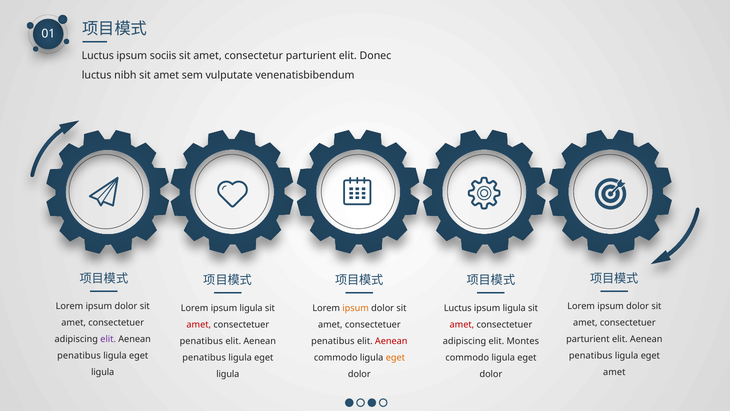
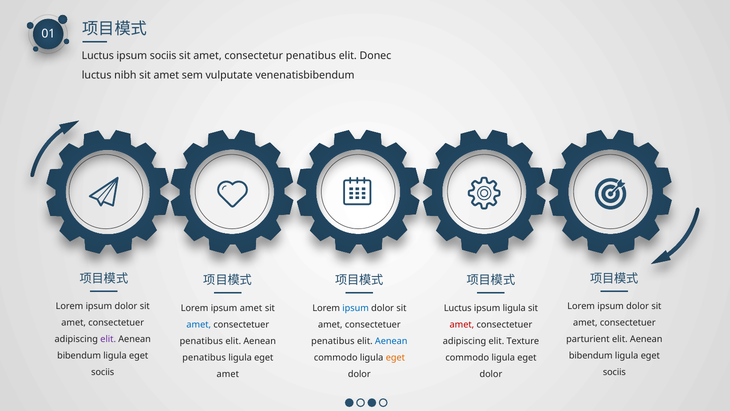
consectetur parturient: parturient -> penatibus (311, 56)
Lorem ipsum ligula: ligula -> amet (251, 308)
ipsum colour: orange -> blue (356, 308)
amet colour: red -> blue (199, 324)
Aenean colour: red -> blue (391, 341)
Montes: Montes -> Texture (523, 341)
penatibus: penatibus -> bibendum (79, 356)
penatibus: penatibus -> bibendum (591, 356)
ligula: ligula -> sociis (103, 372)
amet: amet -> sociis (614, 372)
ligula: ligula -> amet (228, 374)
